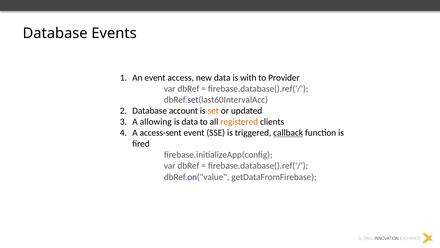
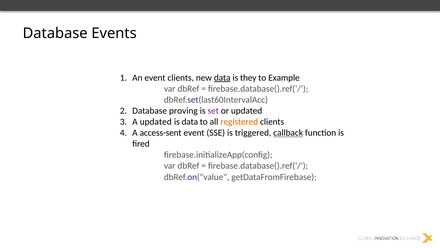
event access: access -> clients (181, 78)
data underline: none -> present (222, 78)
with: with -> they (248, 78)
Provider: Provider -> Example (284, 78)
account: account -> proving (183, 111)
set colour: orange -> purple (213, 111)
A allowing: allowing -> updated (156, 122)
